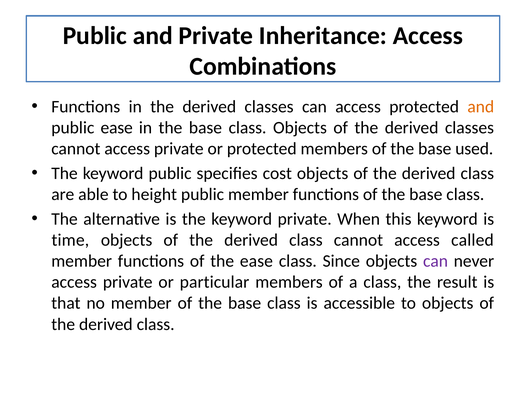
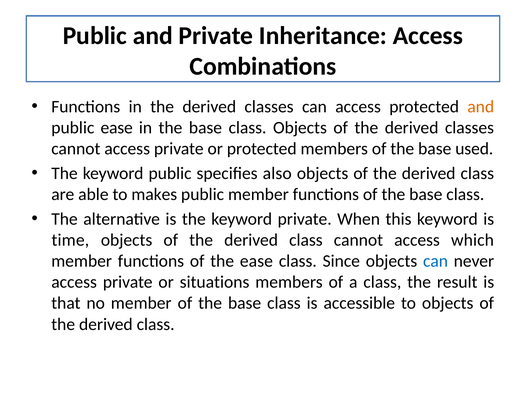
cost: cost -> also (277, 173)
height: height -> makes (154, 194)
called: called -> which (472, 240)
can colour: purple -> blue (436, 261)
particular: particular -> situations (215, 282)
